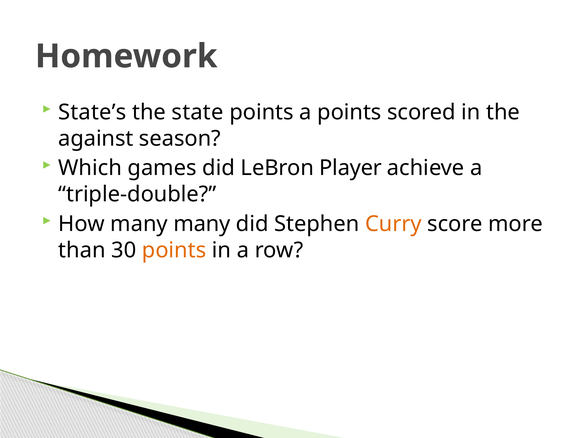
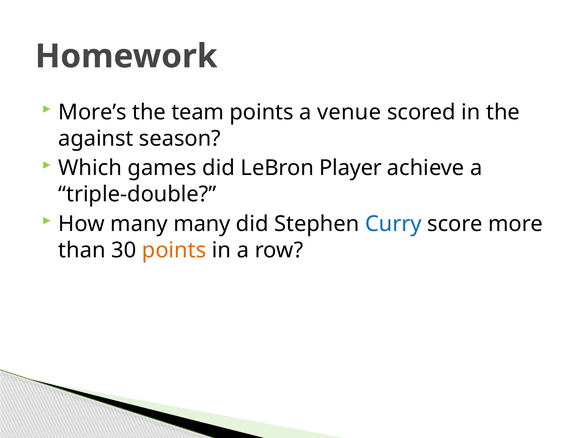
State’s: State’s -> More’s (92, 112)
state: state -> team (198, 112)
a points: points -> venue (349, 112)
Curry colour: orange -> blue (393, 224)
